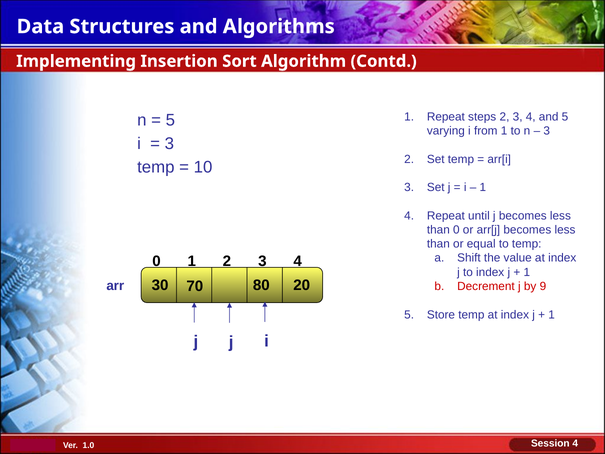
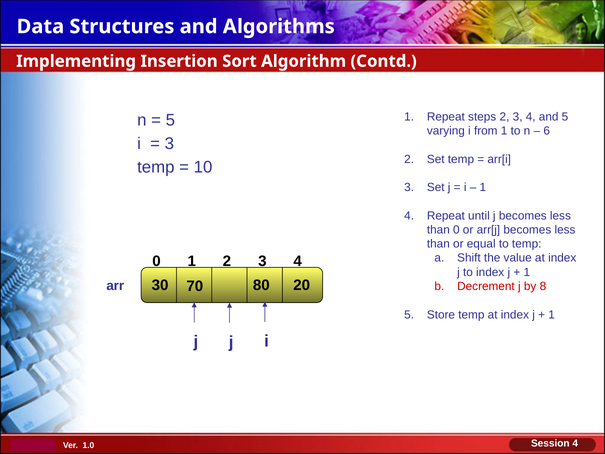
3: 3 -> 6 (547, 131)
9: 9 -> 8 (543, 286)
